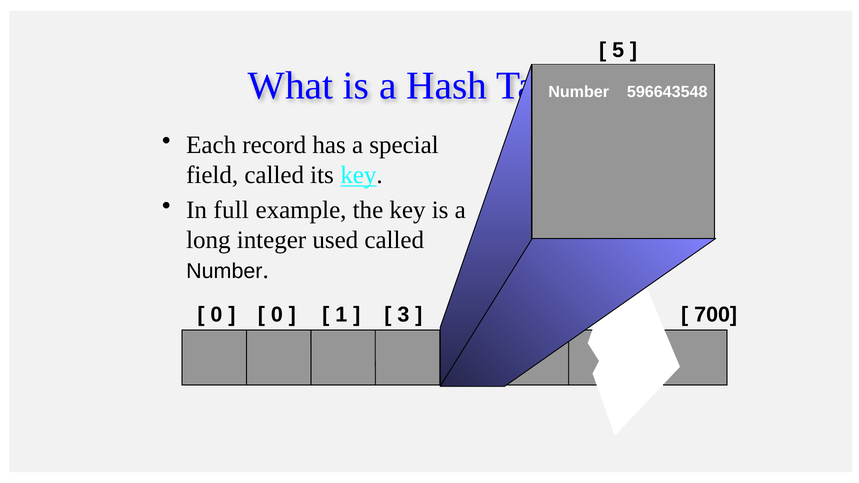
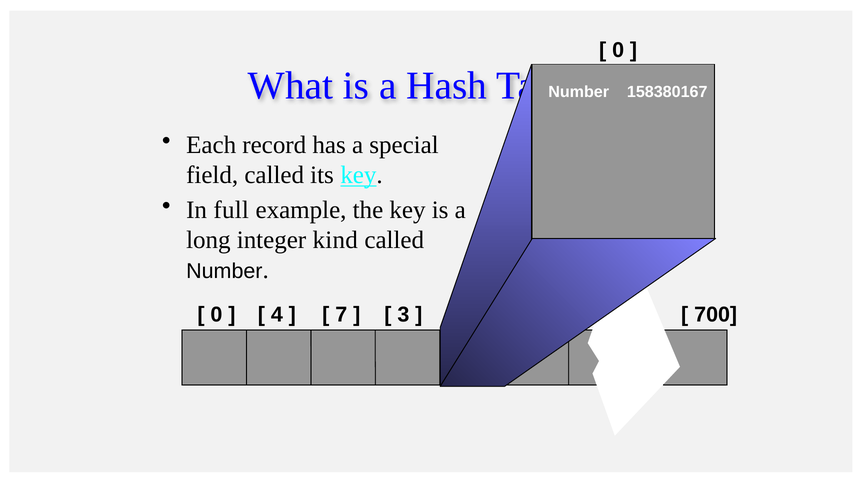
5: 5 -> 0 (618, 50)
596643548: 596643548 -> 158380167 (667, 92)
used: used -> kind (335, 240)
0: 0 -> 4 (277, 315)
1: 1 -> 7 (341, 315)
